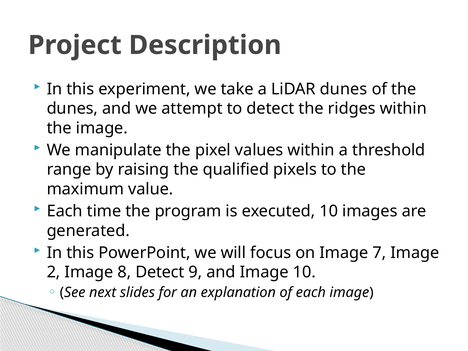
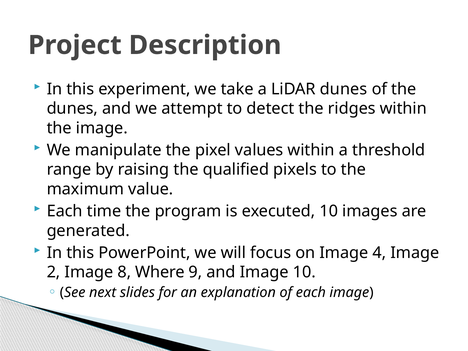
7: 7 -> 4 (379, 253)
8 Detect: Detect -> Where (160, 272)
